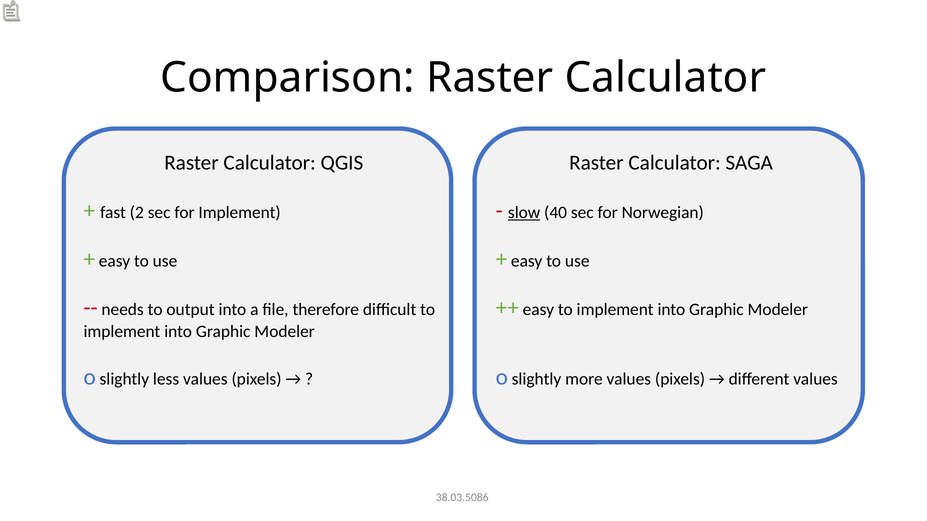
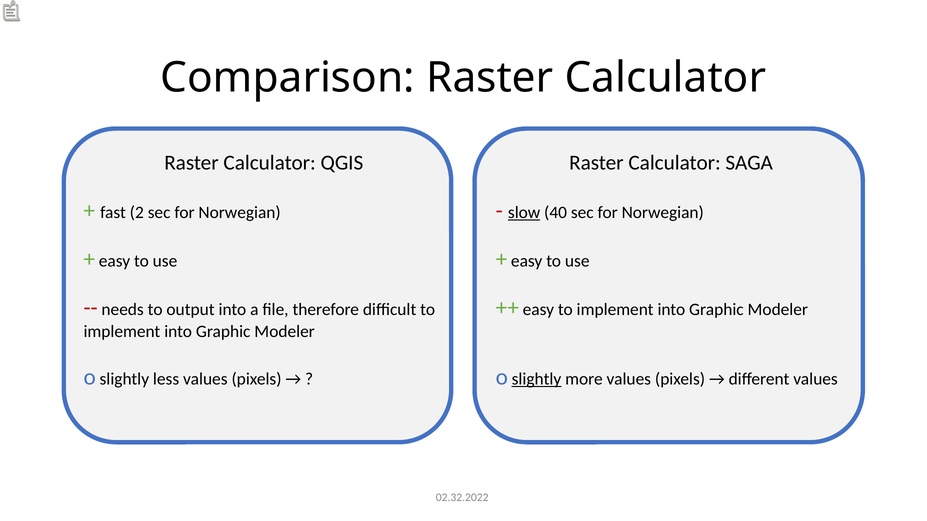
2 sec for Implement: Implement -> Norwegian (240, 213)
slightly underline: none -> present (537, 379)
38.03.5086: 38.03.5086 -> 02.32.2022 (462, 498)
